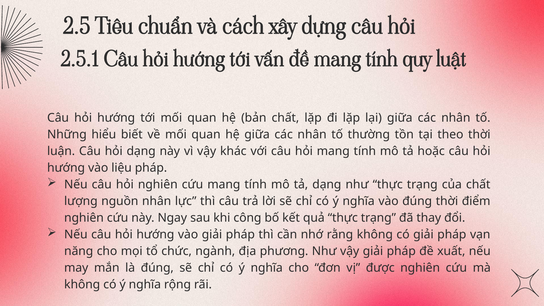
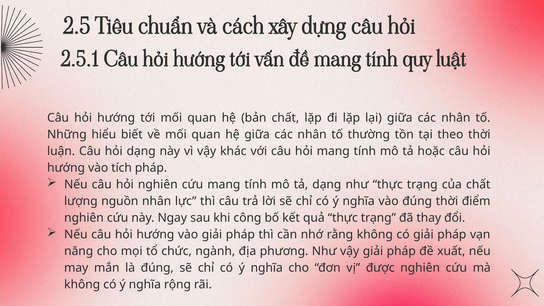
liệu: liệu -> tích (122, 168)
